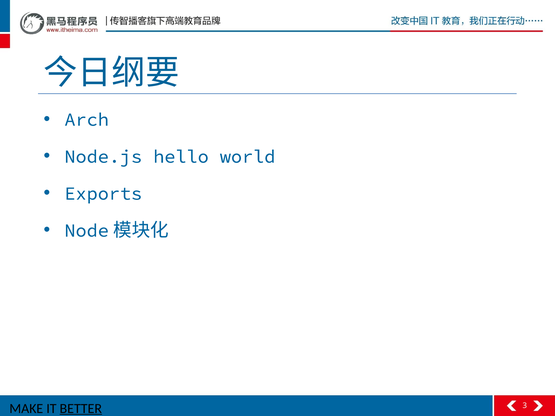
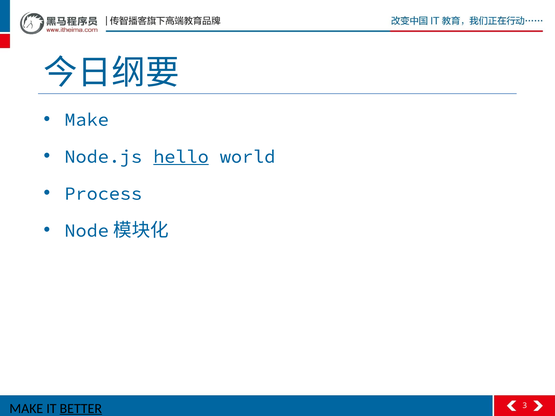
Arch: Arch -> Make (87, 120)
hello underline: none -> present (181, 157)
Exports: Exports -> Process (103, 194)
